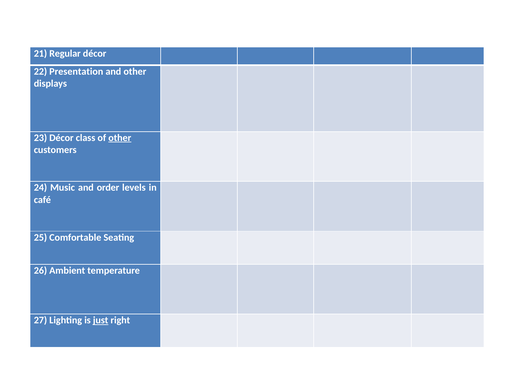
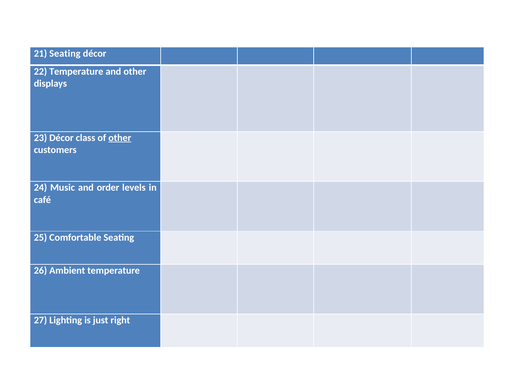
21 Regular: Regular -> Seating (65, 53)
22 Presentation: Presentation -> Temperature (76, 71)
just underline: present -> none (101, 320)
